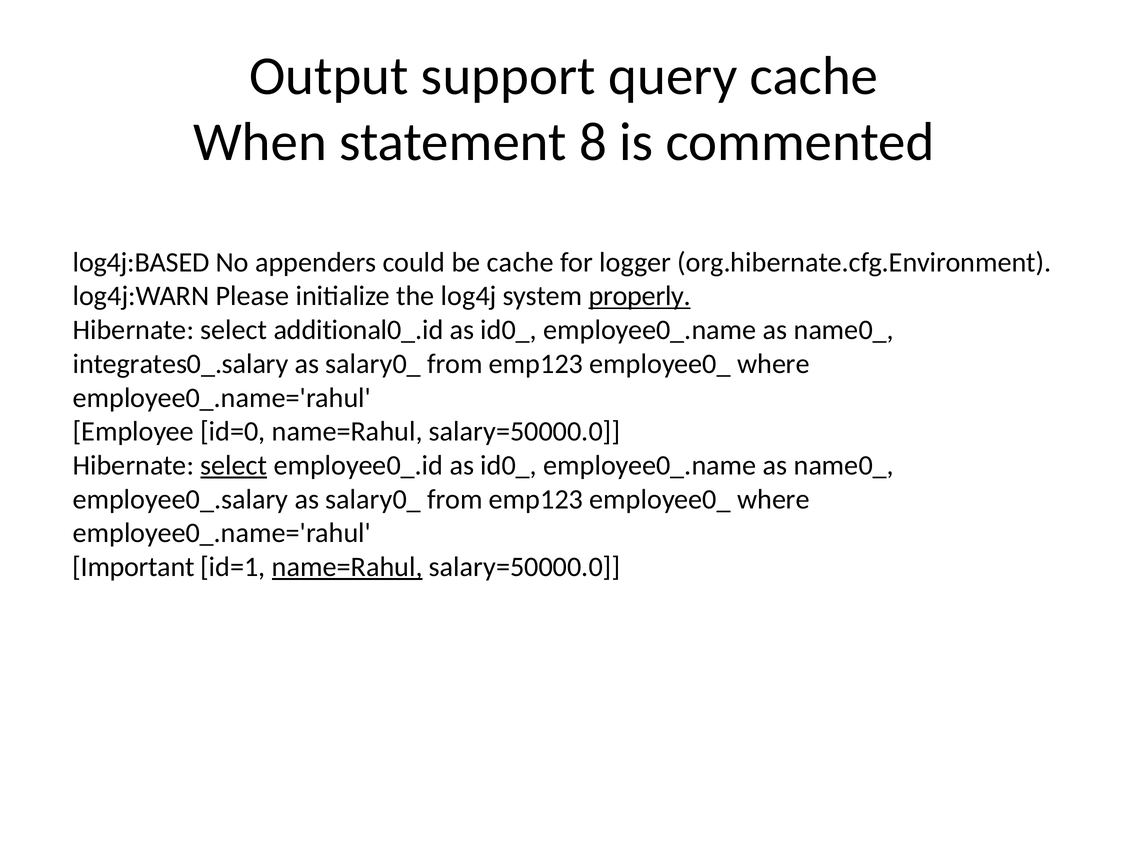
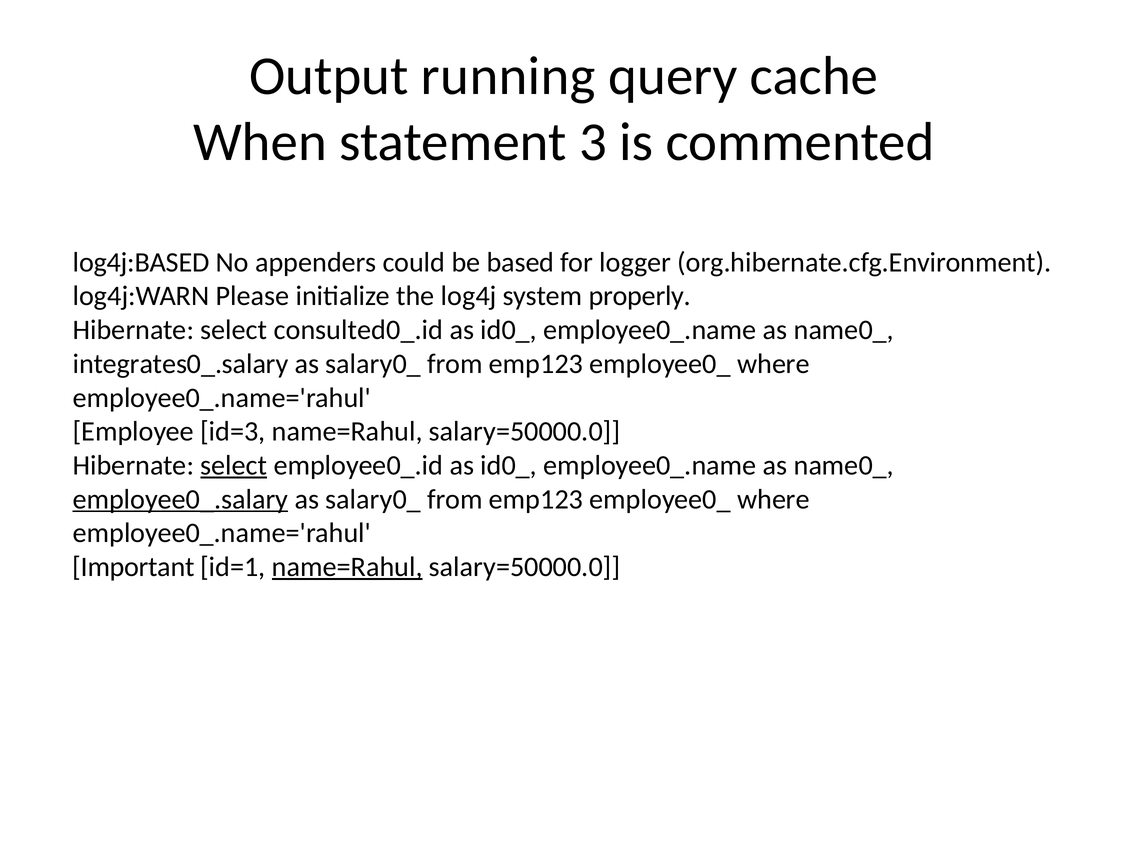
support: support -> running (508, 76)
8: 8 -> 3 (593, 142)
be cache: cache -> based (520, 262)
properly underline: present -> none (640, 296)
additional0_.id: additional0_.id -> consulted0_.id (358, 330)
id=0: id=0 -> id=3 (233, 432)
employee0_.salary underline: none -> present (180, 499)
